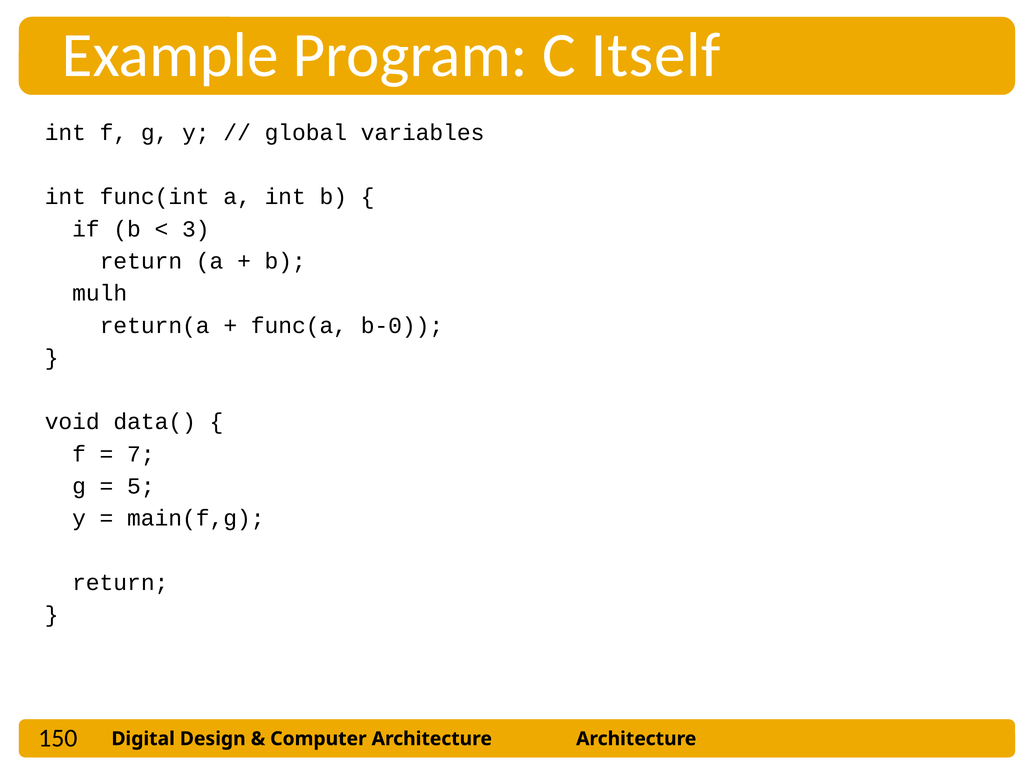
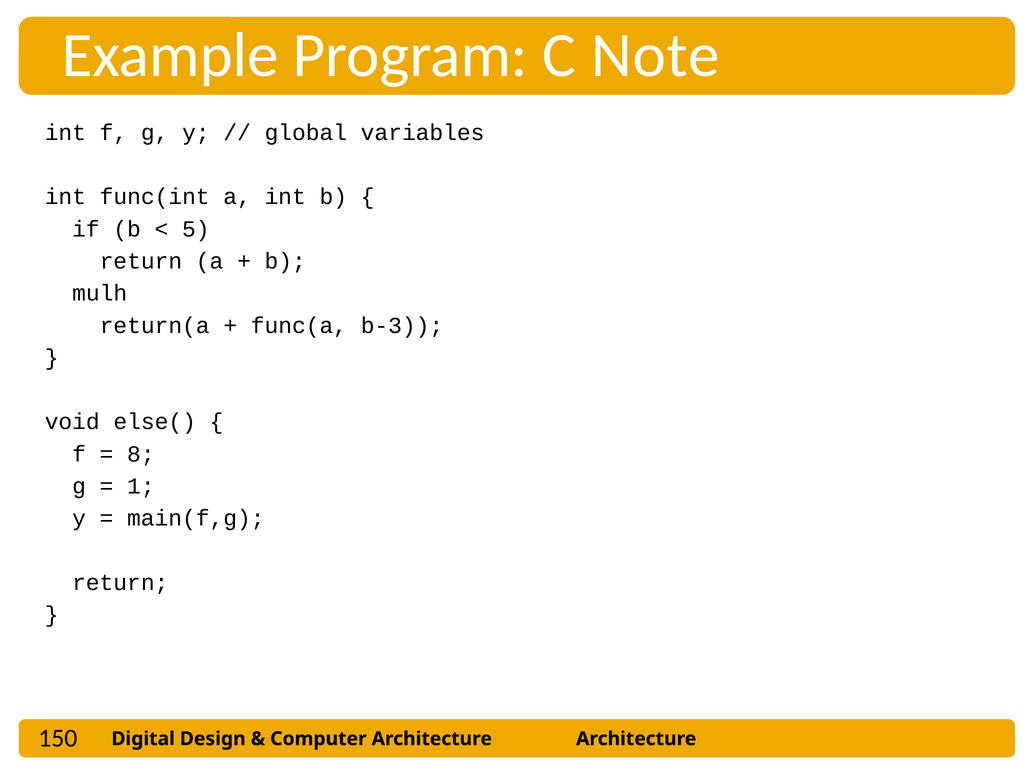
Itself: Itself -> Note (656, 55)
3: 3 -> 5 (196, 229)
b-0: b-0 -> b-3 (402, 325)
data(: data( -> else( (155, 422)
7: 7 -> 8 (141, 454)
5: 5 -> 1 (141, 486)
